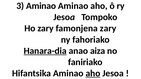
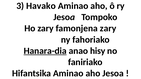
3 Aminao: Aminao -> Havako (41, 6)
aiza: aiza -> hisy (98, 51)
aho underline: present -> none (93, 74)
